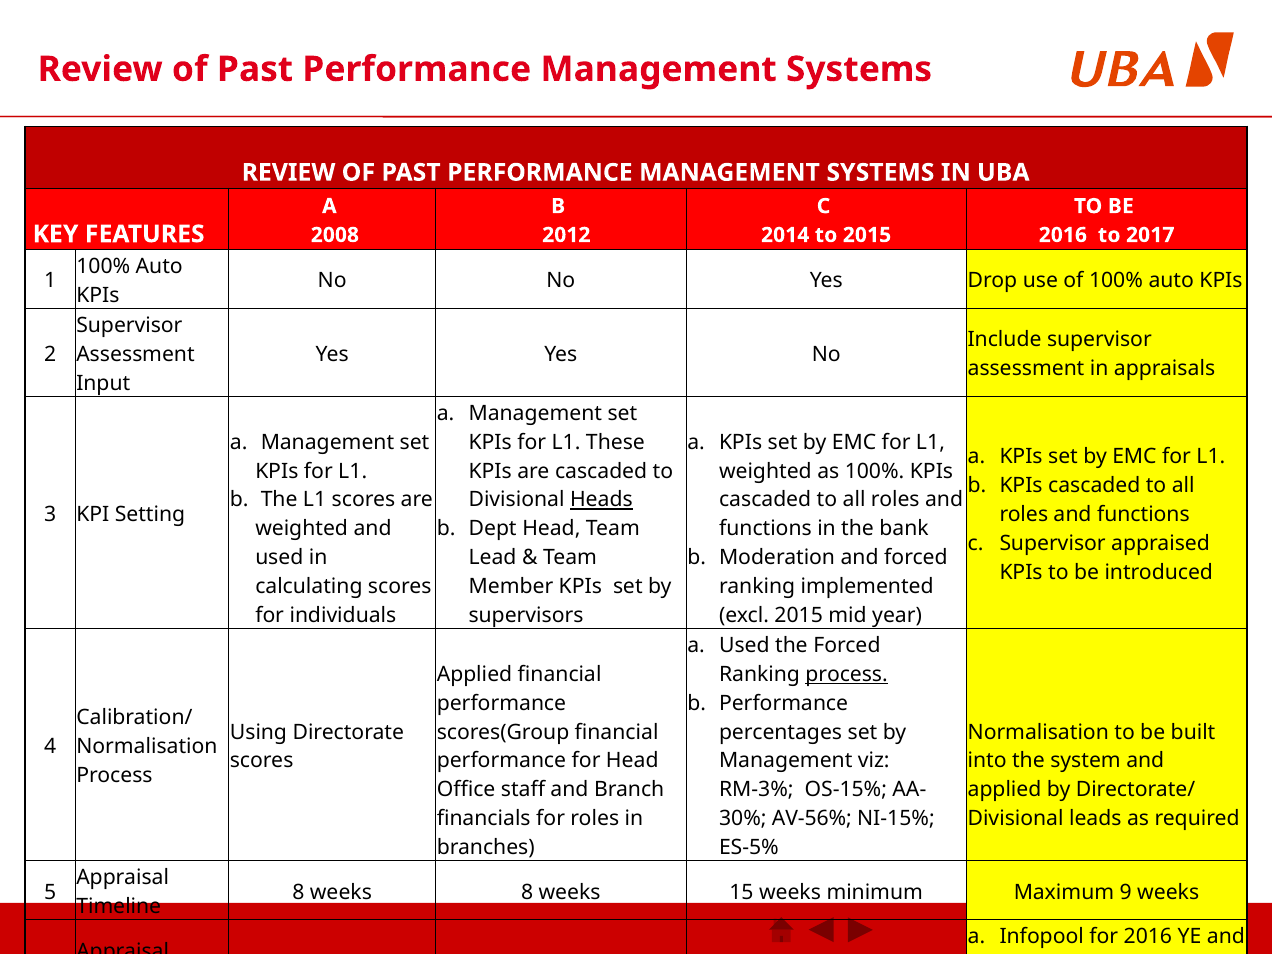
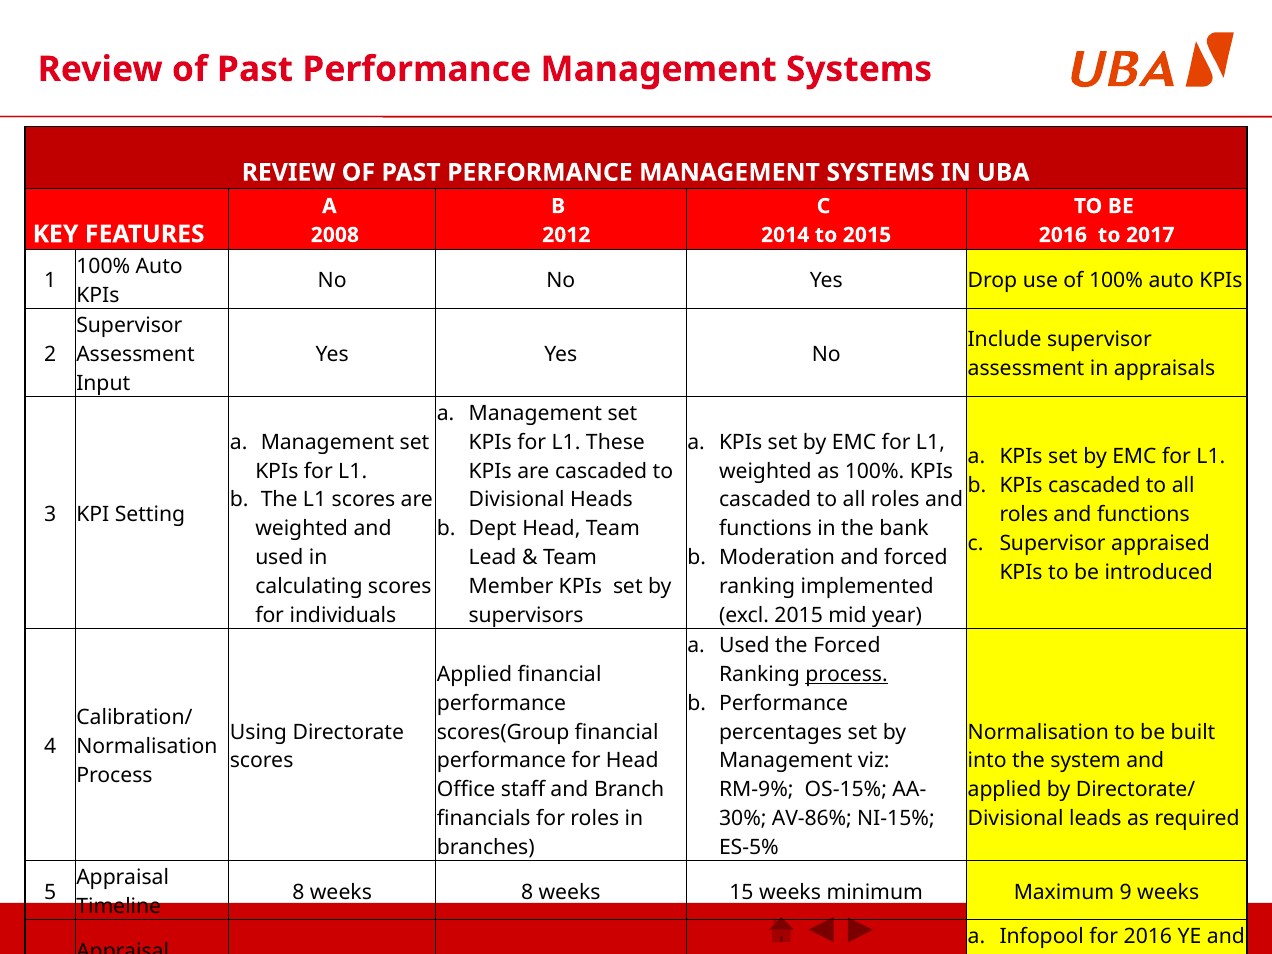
Heads underline: present -> none (601, 500)
RM-3%: RM-3% -> RM-9% (756, 790)
AV-56%: AV-56% -> AV-86% (812, 819)
